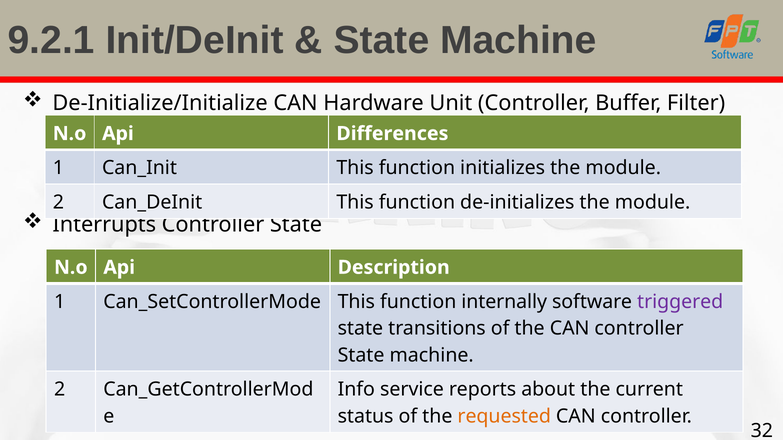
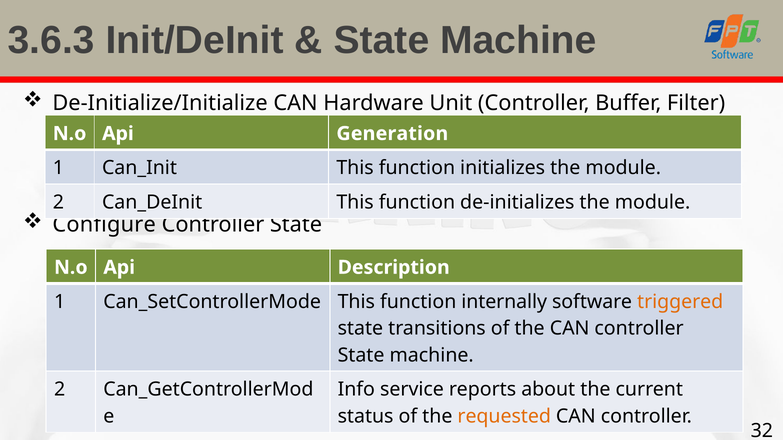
9.2.1: 9.2.1 -> 3.6.3 (51, 41)
Differences: Differences -> Generation (392, 134)
Interrupts: Interrupts -> Configure (104, 225)
triggered colour: purple -> orange (680, 302)
